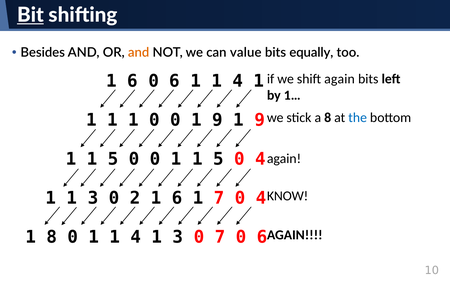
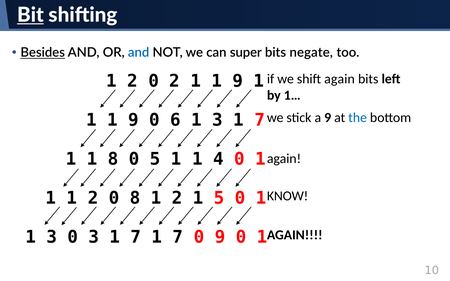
Besides underline: none -> present (43, 53)
and colour: orange -> blue (139, 53)
value: value -> super (246, 53)
equally: equally -> negate (311, 53)
6: 6 -> 2 (133, 81)
6: 6 -> 2 (175, 81)
4: 4 -> 9 (238, 81)
a 8: 8 -> 9 (328, 118)
1: 1 -> 9 (133, 120)
0: 0 -> 6 (175, 120)
9: 9 -> 3 (218, 120)
9: 9 -> 7 (260, 120)
5: 5 -> 8 (113, 159)
0: 0 -> 5 (155, 159)
5: 5 -> 4 (218, 159)
4: 4 -> 1 (260, 159)
1 1 3: 3 -> 2 (93, 198)
0 2: 2 -> 8 (135, 198)
6: 6 -> 2 (177, 198)
1 7: 7 -> 5 (219, 198)
4: 4 -> 1 (261, 198)
8: 8 -> 3 (52, 237)
1: 1 -> 3 (94, 237)
4: 4 -> 7 (136, 237)
3: 3 -> 7 (178, 237)
0 7: 7 -> 9 (220, 237)
6: 6 -> 1 (262, 237)
